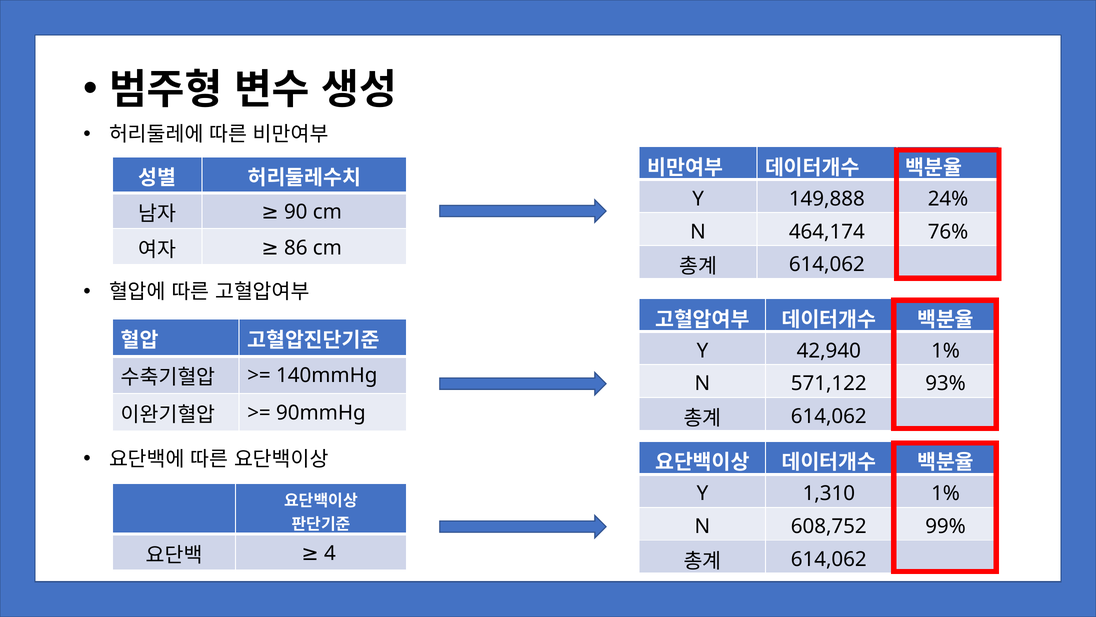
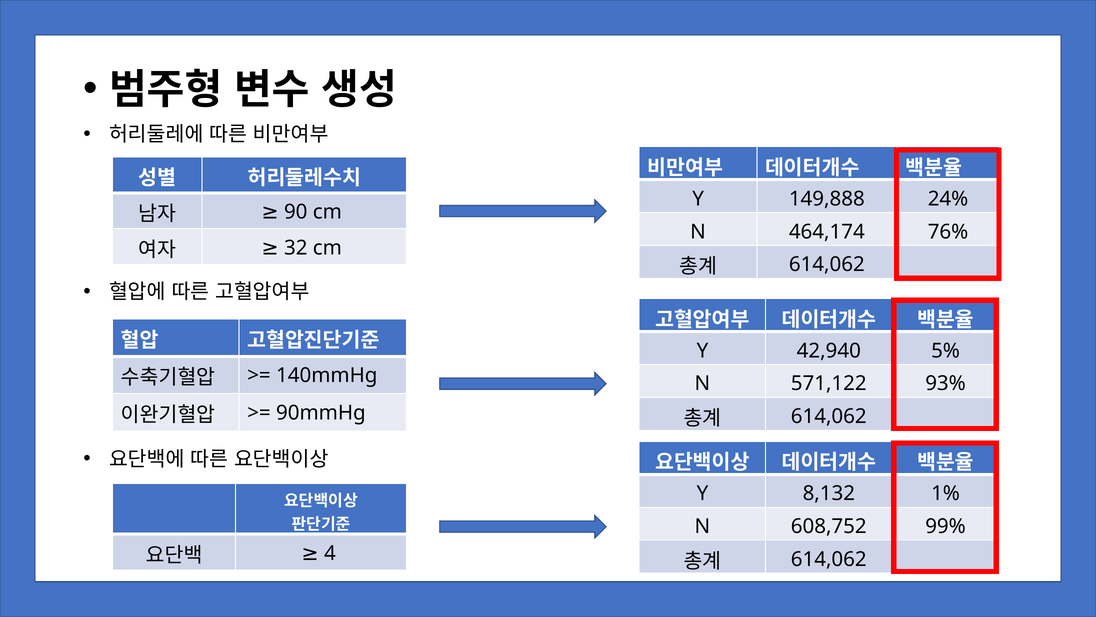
86: 86 -> 32 (296, 248)
42,940 1%: 1% -> 5% (946, 350)
1,310: 1,310 -> 8,132 (829, 493)
